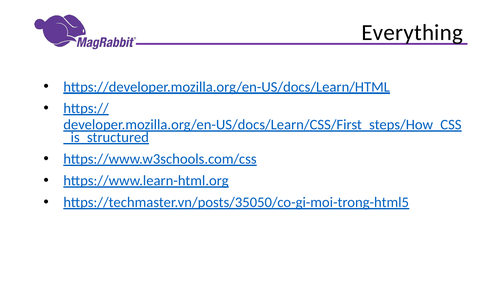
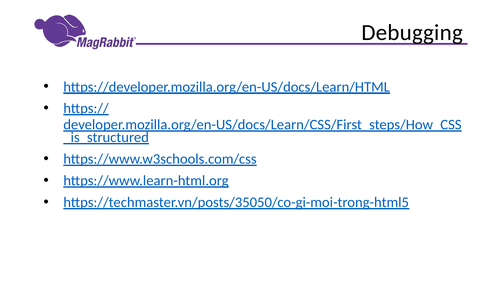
Everything: Everything -> Debugging (412, 32)
